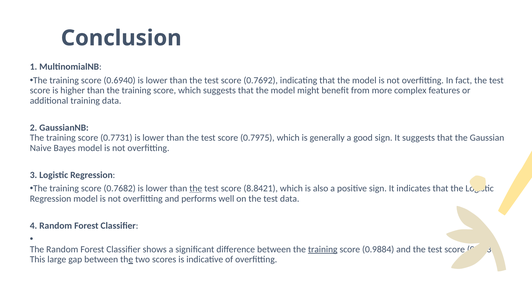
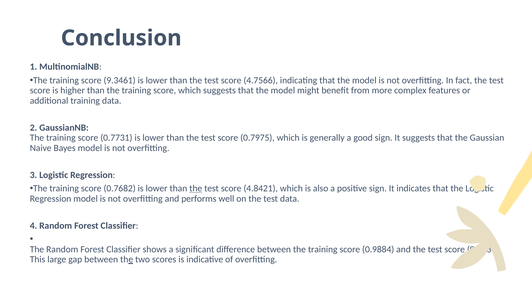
0.6940: 0.6940 -> 9.3461 (120, 80)
0.7692: 0.7692 -> 4.7566 (261, 80)
8.8421: 8.8421 -> 4.8421 (261, 189)
training underline: present -> none (323, 250)
